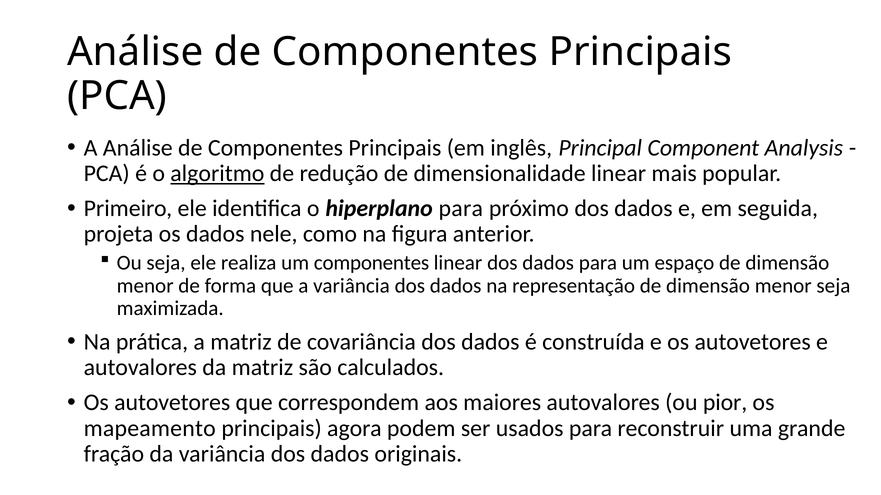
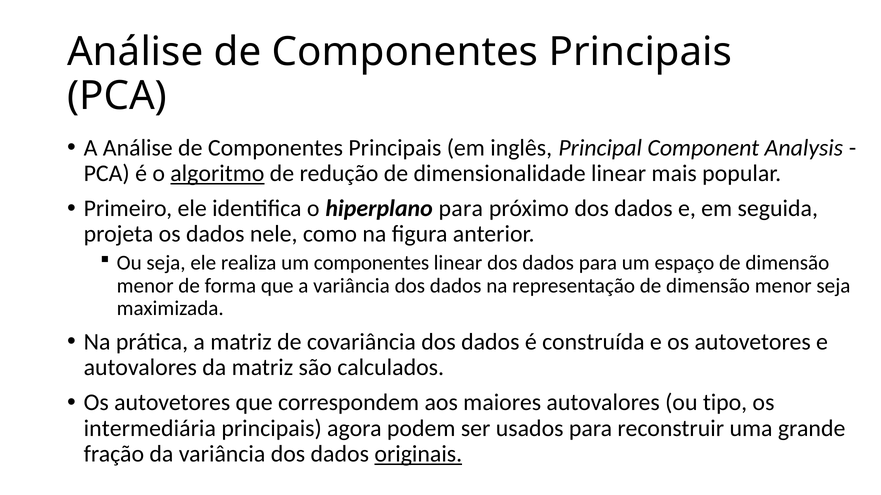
pior: pior -> tipo (725, 403)
mapeamento: mapeamento -> intermediária (150, 429)
originais underline: none -> present (418, 454)
